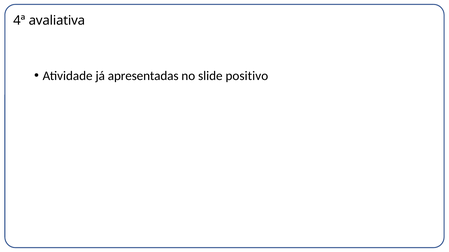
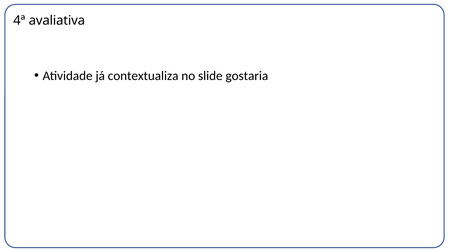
apresentadas: apresentadas -> contextualiza (143, 76)
positivo: positivo -> gostaria (247, 76)
